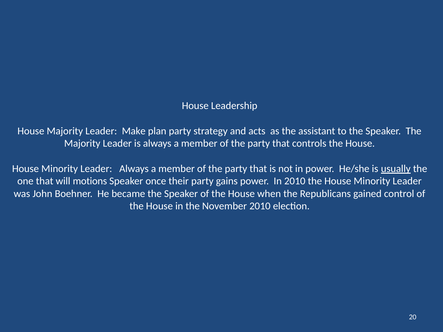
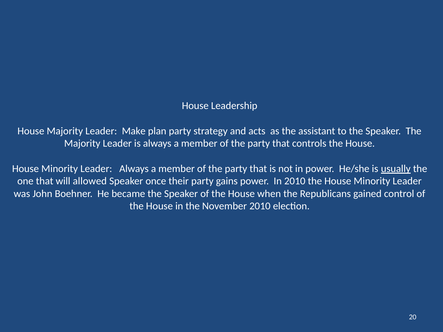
motions: motions -> allowed (90, 181)
